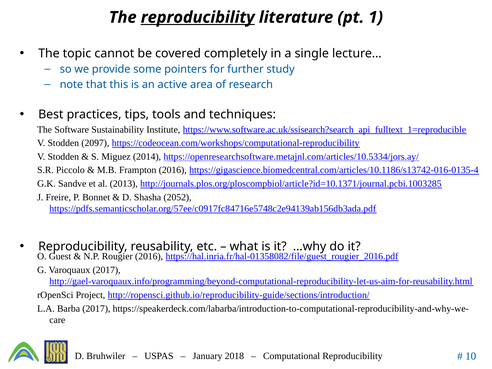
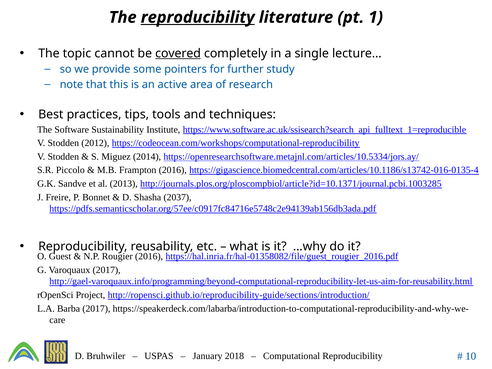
covered underline: none -> present (178, 53)
2097: 2097 -> 2012 (95, 143)
2052: 2052 -> 2037 (177, 197)
